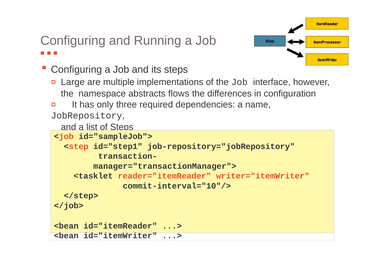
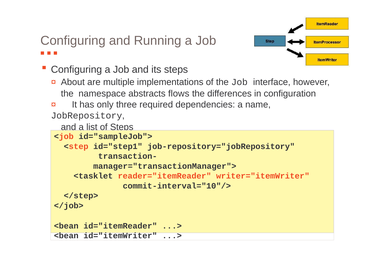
Large: Large -> About (73, 82)
